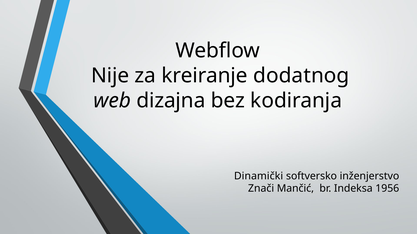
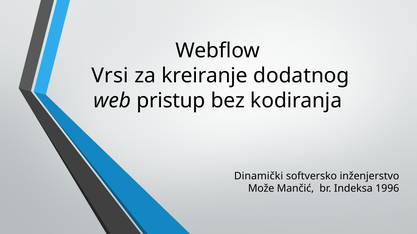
Nije: Nije -> Vrsi (110, 76)
dizajna: dizajna -> pristup (171, 101)
Znači: Znači -> Može (261, 189)
1956: 1956 -> 1996 (387, 189)
